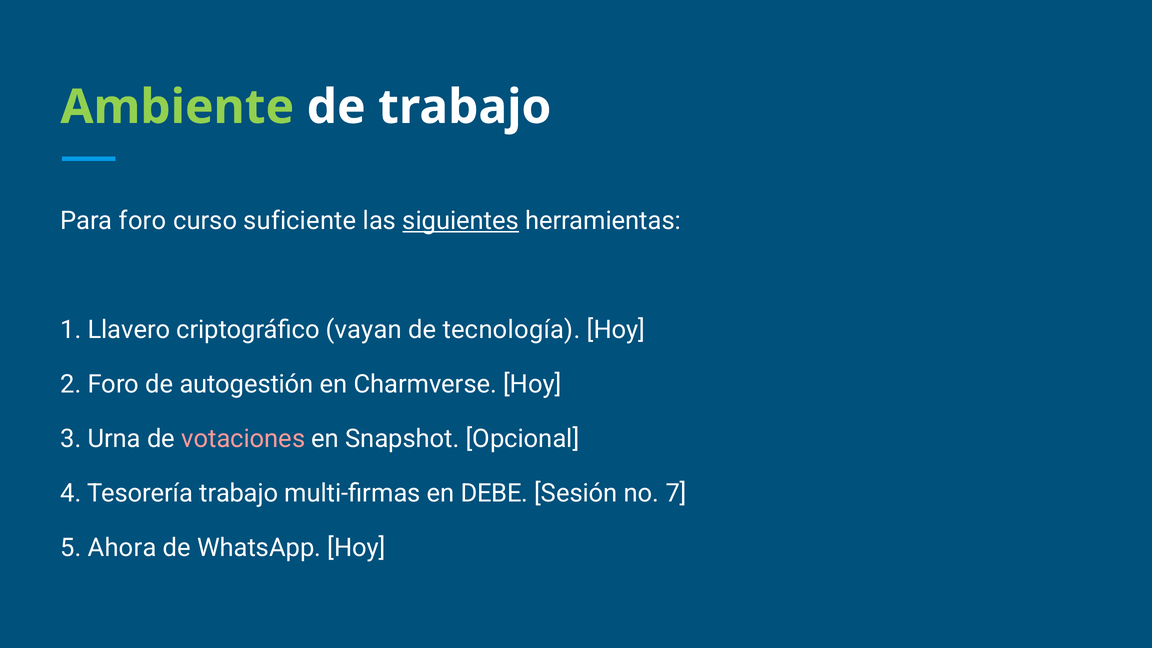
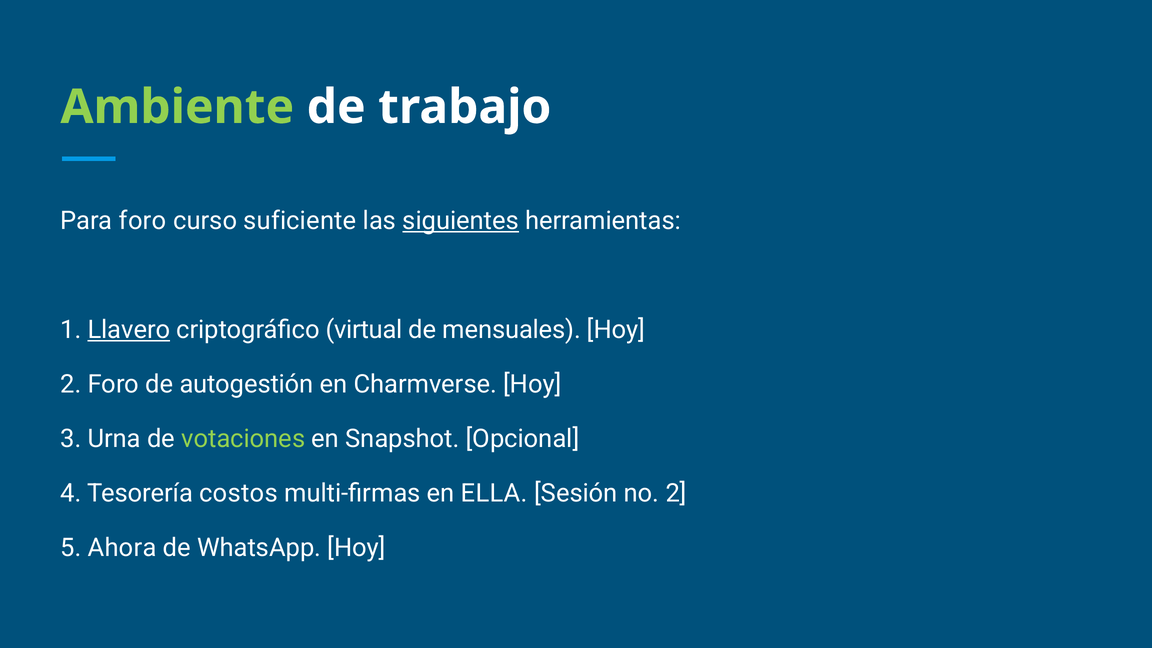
Llavero underline: none -> present (129, 330)
vayan: vayan -> virtual (364, 330)
tecnología: tecnología -> mensuales (512, 330)
votaciones colour: pink -> light green (243, 439)
Tesorería trabajo: trabajo -> costos (239, 493)
DEBE: DEBE -> ELLA (494, 493)
no 7: 7 -> 2 (676, 493)
